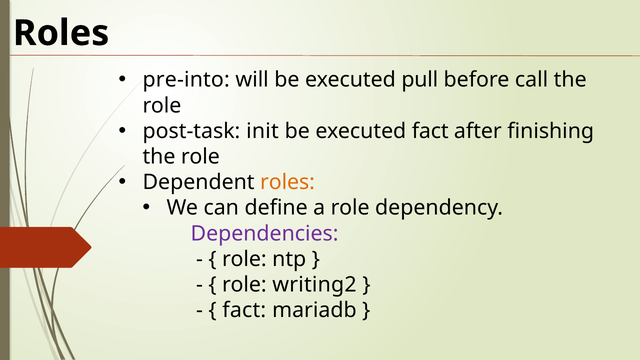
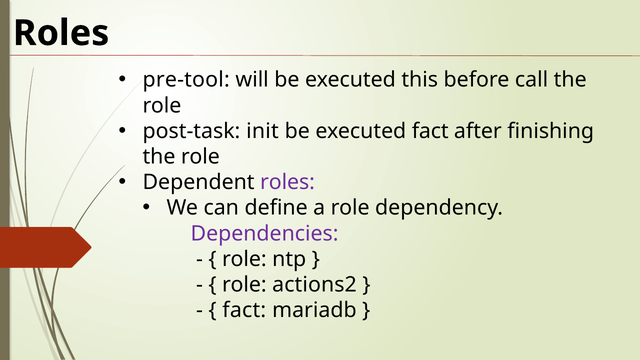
pre-into: pre-into -> pre-tool (186, 80)
pull: pull -> this (420, 80)
roles colour: orange -> purple (287, 182)
writing2: writing2 -> actions2 (315, 285)
